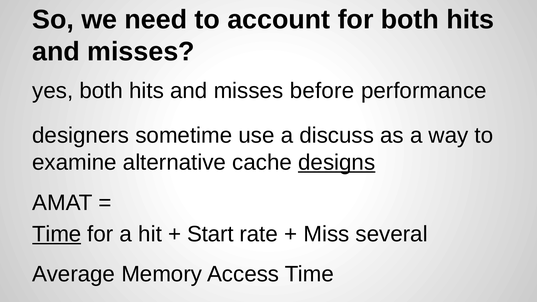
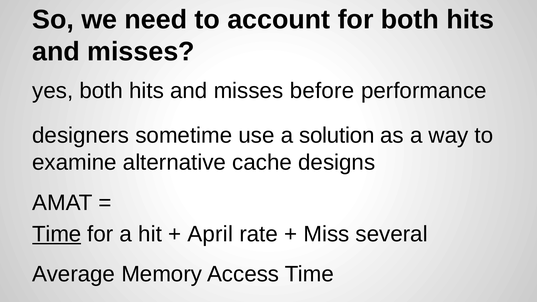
discuss: discuss -> solution (337, 136)
designs underline: present -> none (337, 162)
Start: Start -> April (210, 234)
